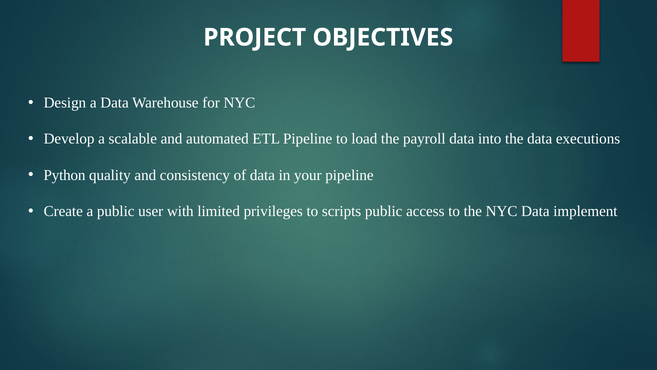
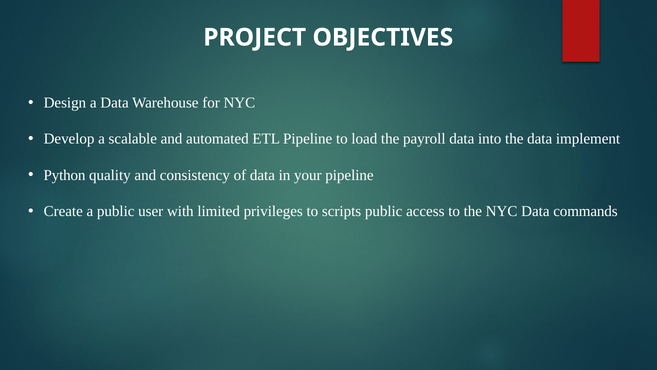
executions: executions -> implement (588, 139)
implement: implement -> commands (585, 211)
